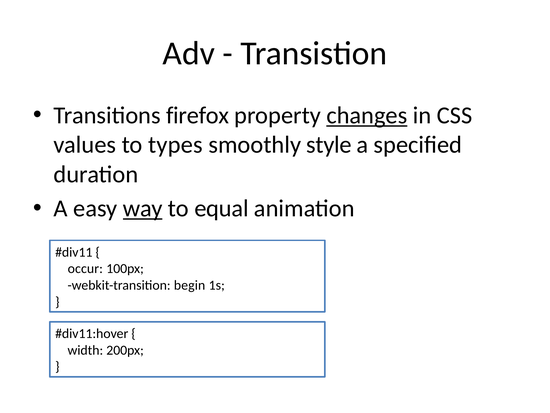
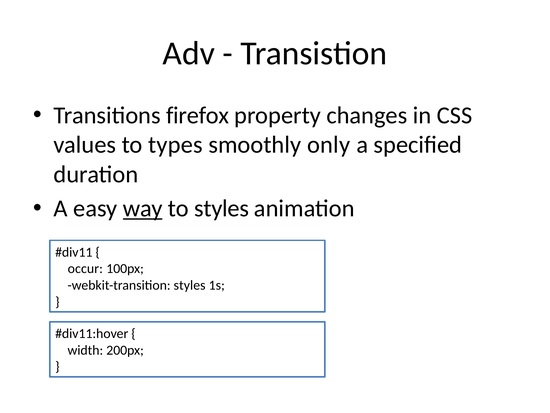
changes underline: present -> none (367, 115)
style: style -> only (329, 145)
to equal: equal -> styles (222, 208)
webkit-transition begin: begin -> styles (190, 285)
